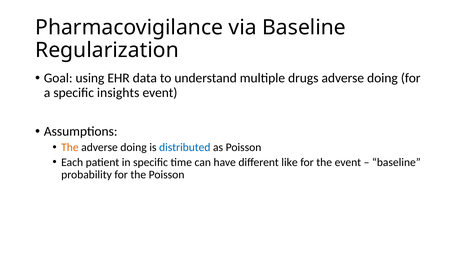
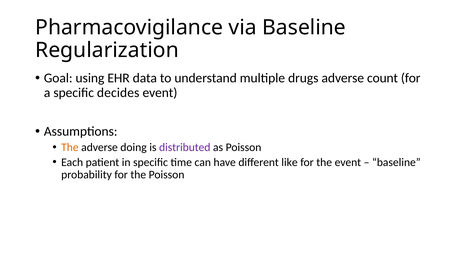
drugs adverse doing: doing -> count (383, 78)
insights: insights -> decides (118, 93)
distributed colour: blue -> purple (185, 147)
